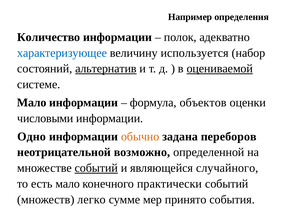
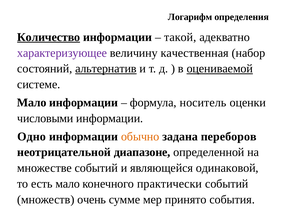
Например: Например -> Логарифм (190, 17)
Количество underline: none -> present (49, 37)
полок: полок -> такой (180, 37)
характеризующее colour: blue -> purple (62, 53)
используется: используется -> качественная (195, 53)
объектов: объектов -> носитель (203, 102)
возможно: возможно -> диапазоне (142, 152)
событий underline: present -> none (96, 168)
случайного: случайного -> одинаковой (227, 168)
легко: легко -> очень (92, 199)
